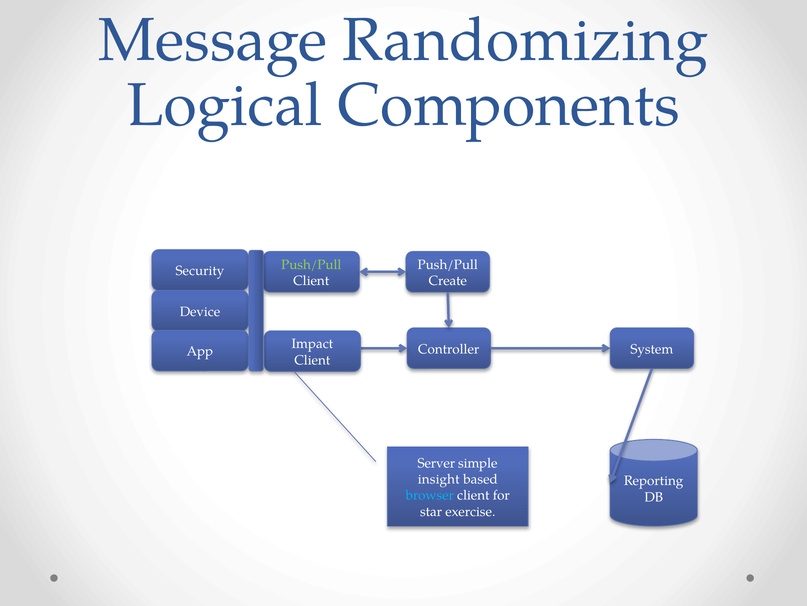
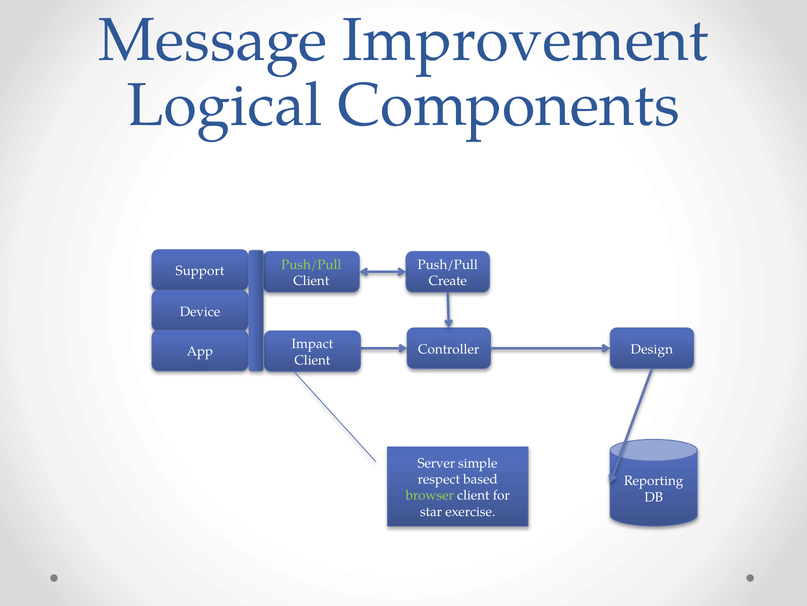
Randomizing: Randomizing -> Improvement (526, 40)
Security: Security -> Support (200, 271)
System: System -> Design (652, 349)
insight: insight -> respect (439, 479)
browser colour: light blue -> light green (430, 495)
